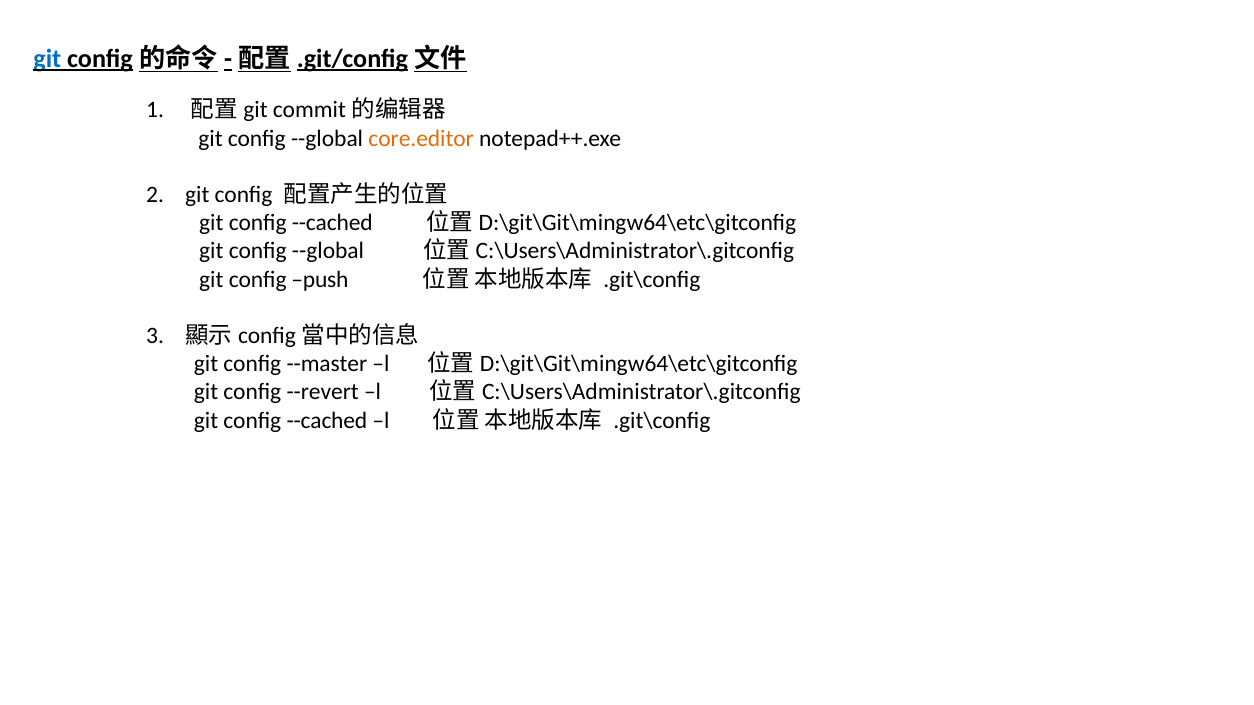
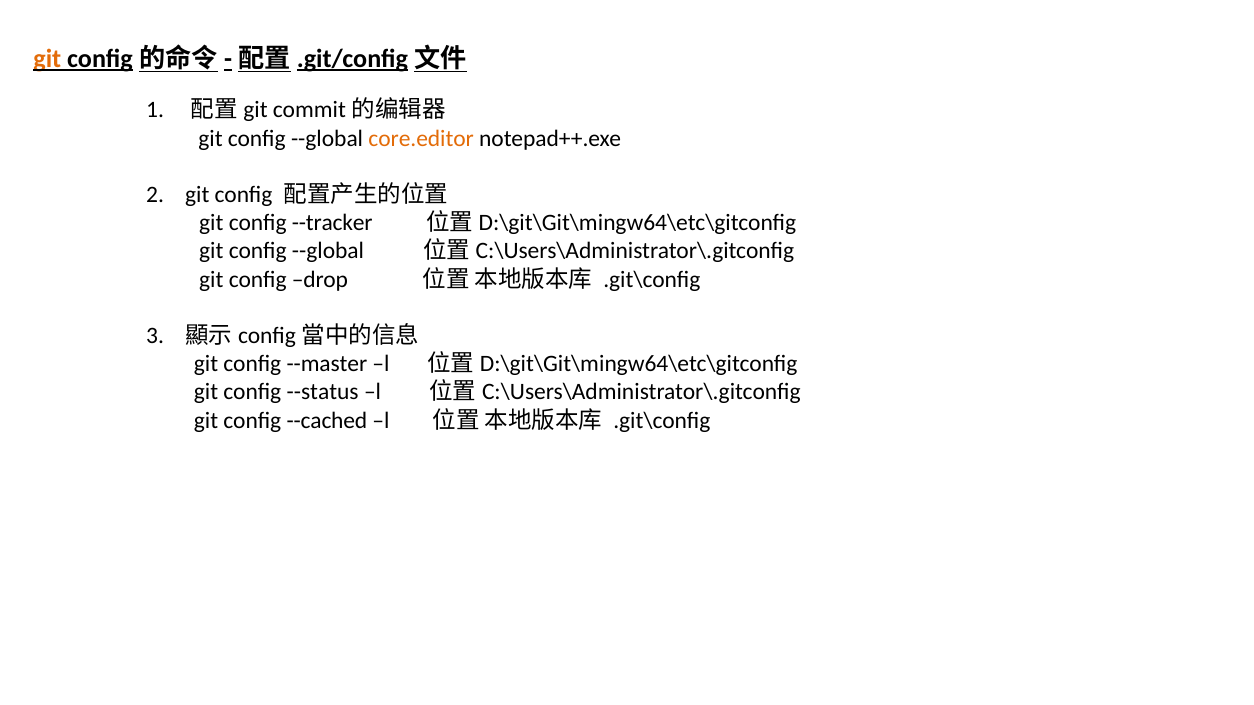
git colour: blue -> orange (47, 59)
--cached: --cached -> --tracker (332, 223)
push: push -> drop (320, 279)
--revert: --revert -> --status (323, 392)
